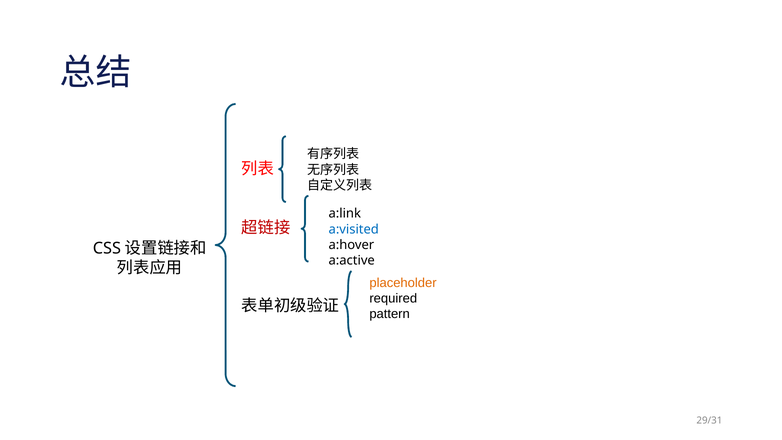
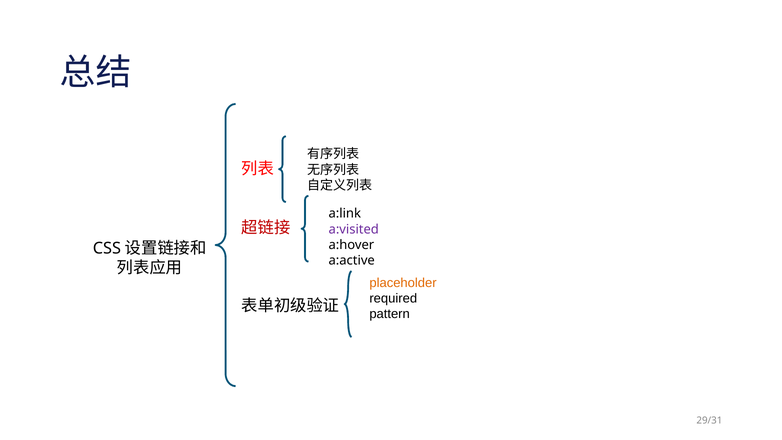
a:visited colour: blue -> purple (354, 229)
